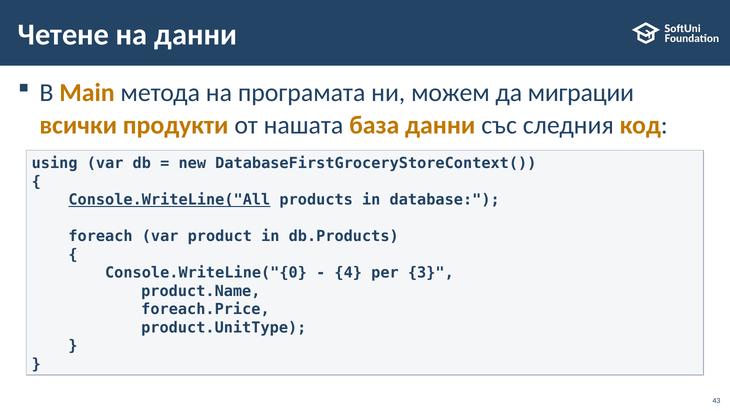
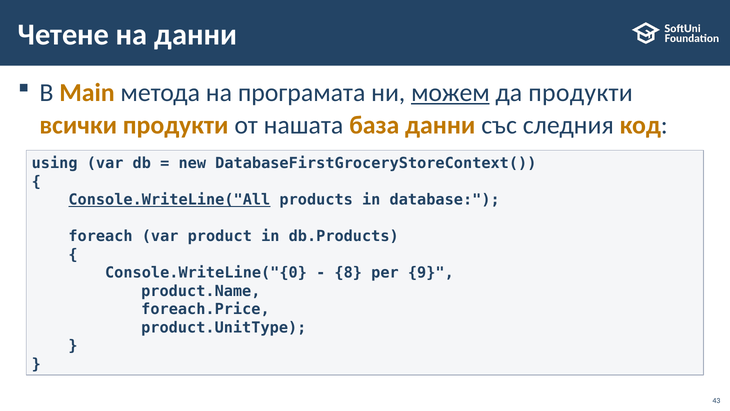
можем underline: none -> present (450, 93)
да миграции: миграции -> продукти (581, 93)
4: 4 -> 8 (348, 273)
3: 3 -> 9 (431, 273)
